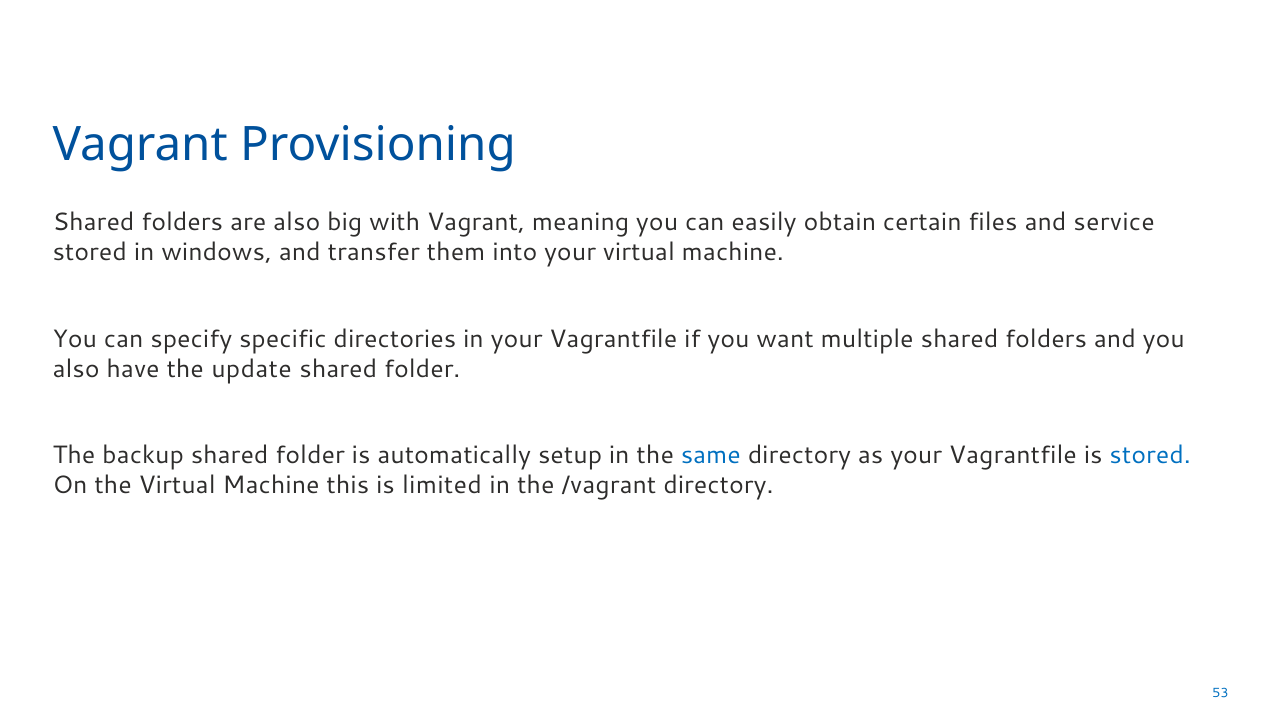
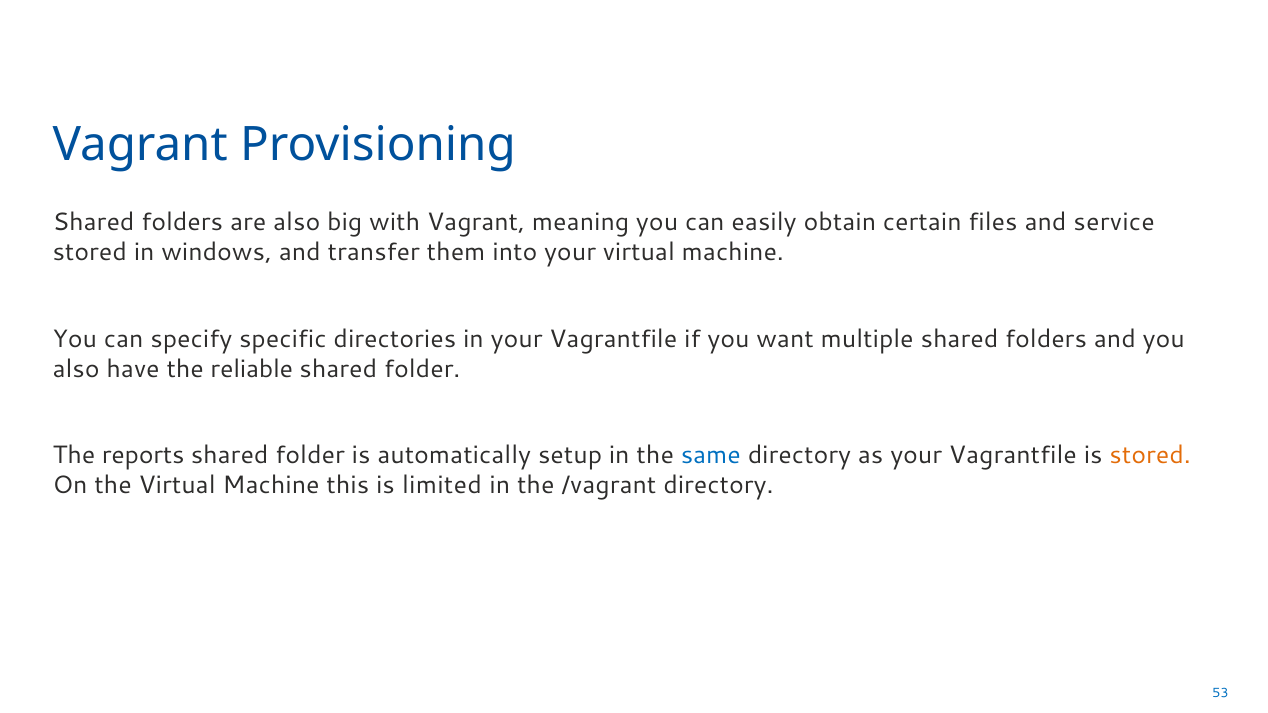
update: update -> reliable (252, 369)
backup: backup -> reports (143, 456)
stored colour: blue -> orange (1150, 456)
